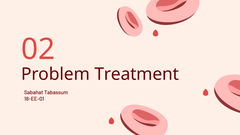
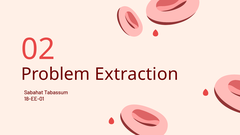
Treatment: Treatment -> Extraction (137, 74)
